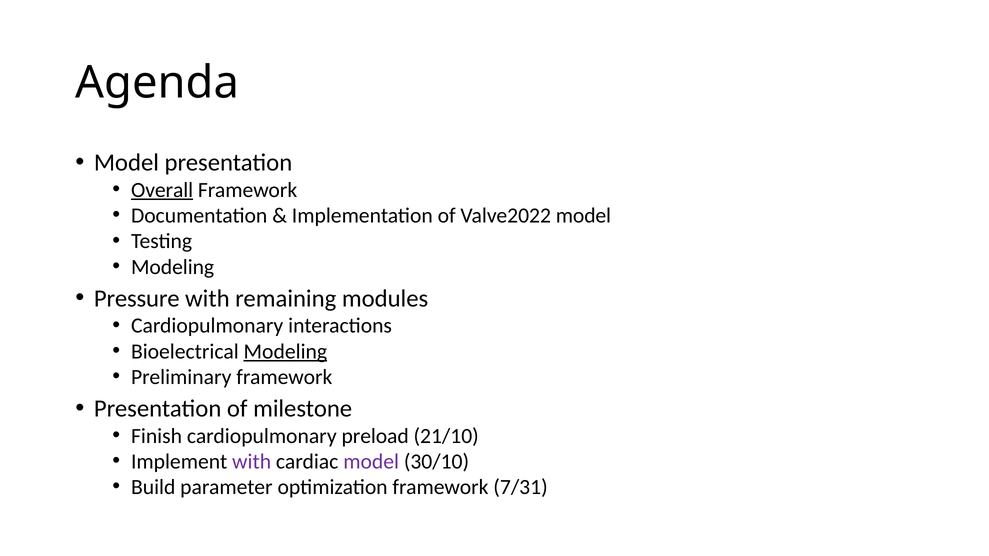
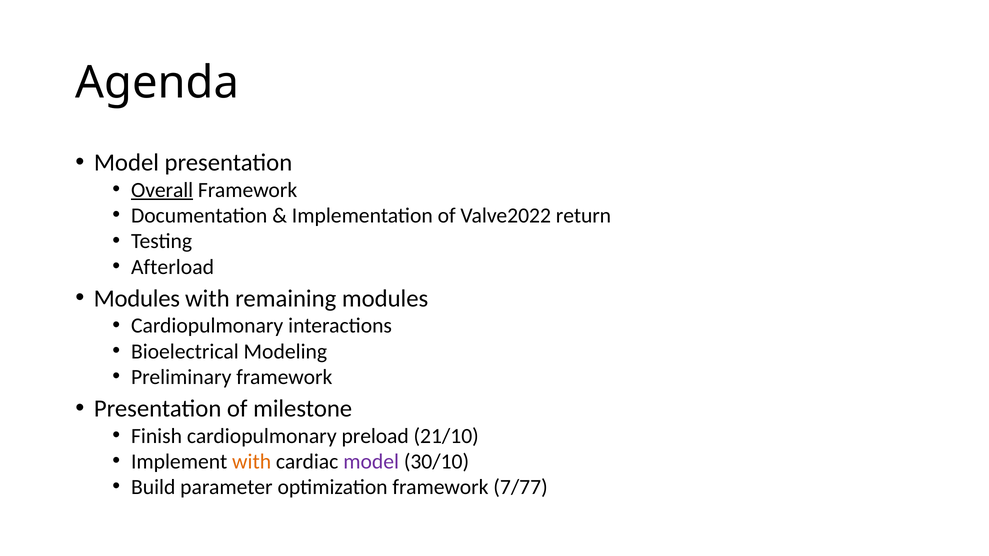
Valve2022 model: model -> return (583, 216)
Modeling: Modeling -> Afterload (173, 267)
Pressure: Pressure -> Modules (137, 299)
Modeling underline: present -> none (285, 352)
with colour: purple -> orange (252, 462)
7/31: 7/31 -> 7/77 (521, 487)
